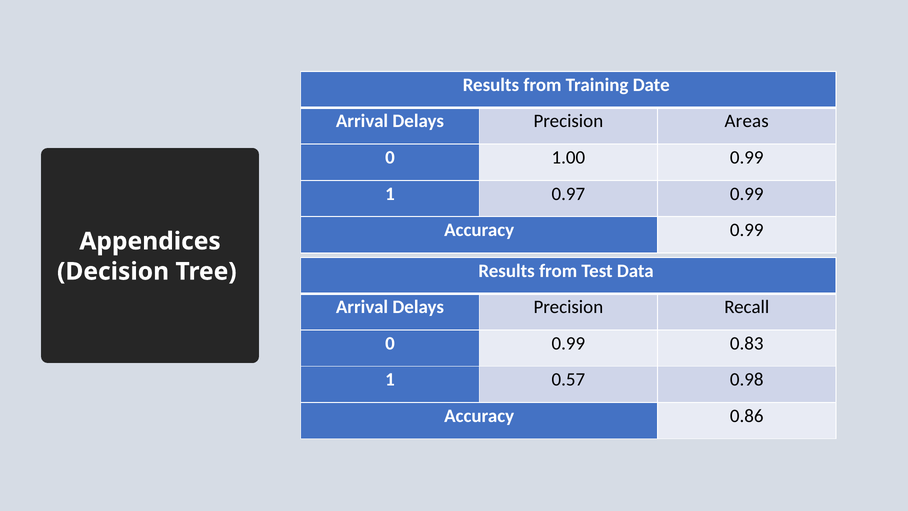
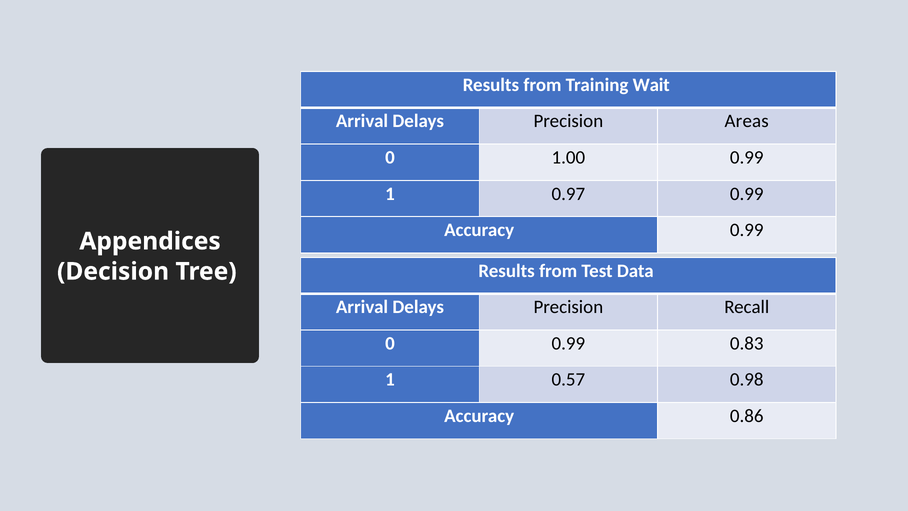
Date: Date -> Wait (651, 85)
